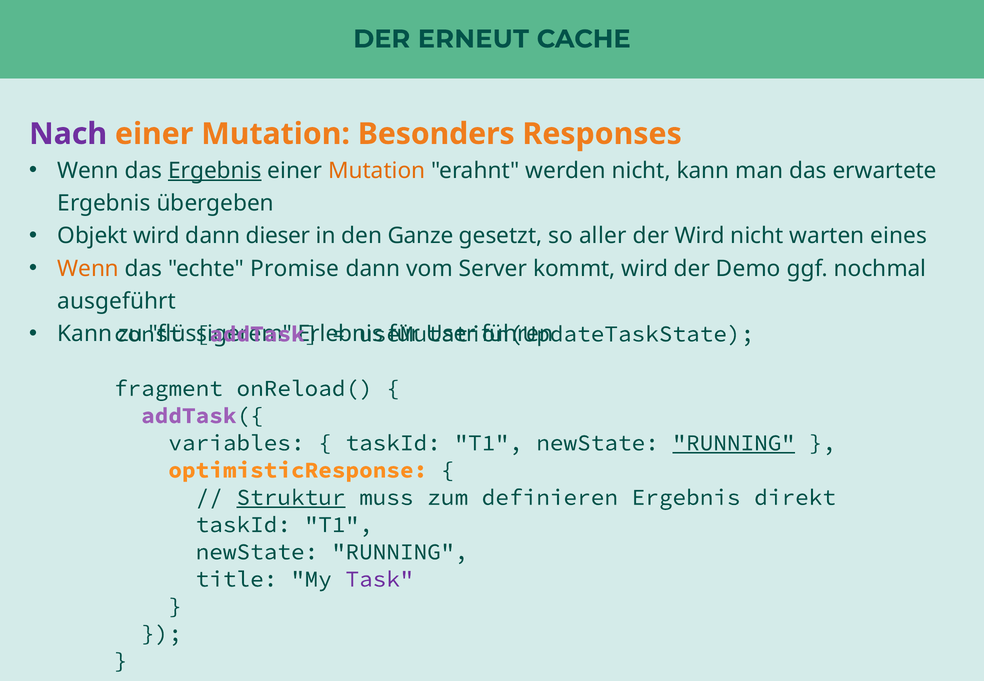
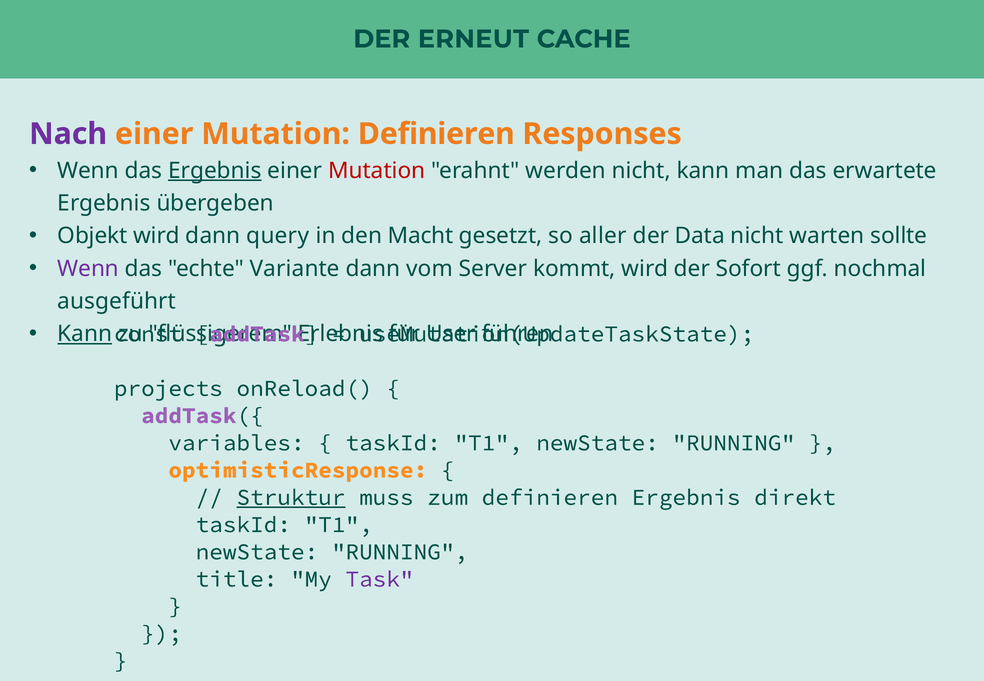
Mutation Besonders: Besonders -> Definieren (436, 134)
Mutation colour: orange -> red (377, 171)
dieser: dieser -> query (278, 236)
Ganze: Ganze -> Macht (421, 236)
der Wird: Wird -> Data (700, 236)
eines: eines -> sollte (899, 236)
Wenn colour: orange -> purple (88, 269)
Promise: Promise -> Variante (295, 269)
Demo: Demo -> Sofort (748, 269)
Kann underline: none -> present (85, 334)
fragment: fragment -> projects (168, 389)
RUNNING underline: present -> none (734, 443)
